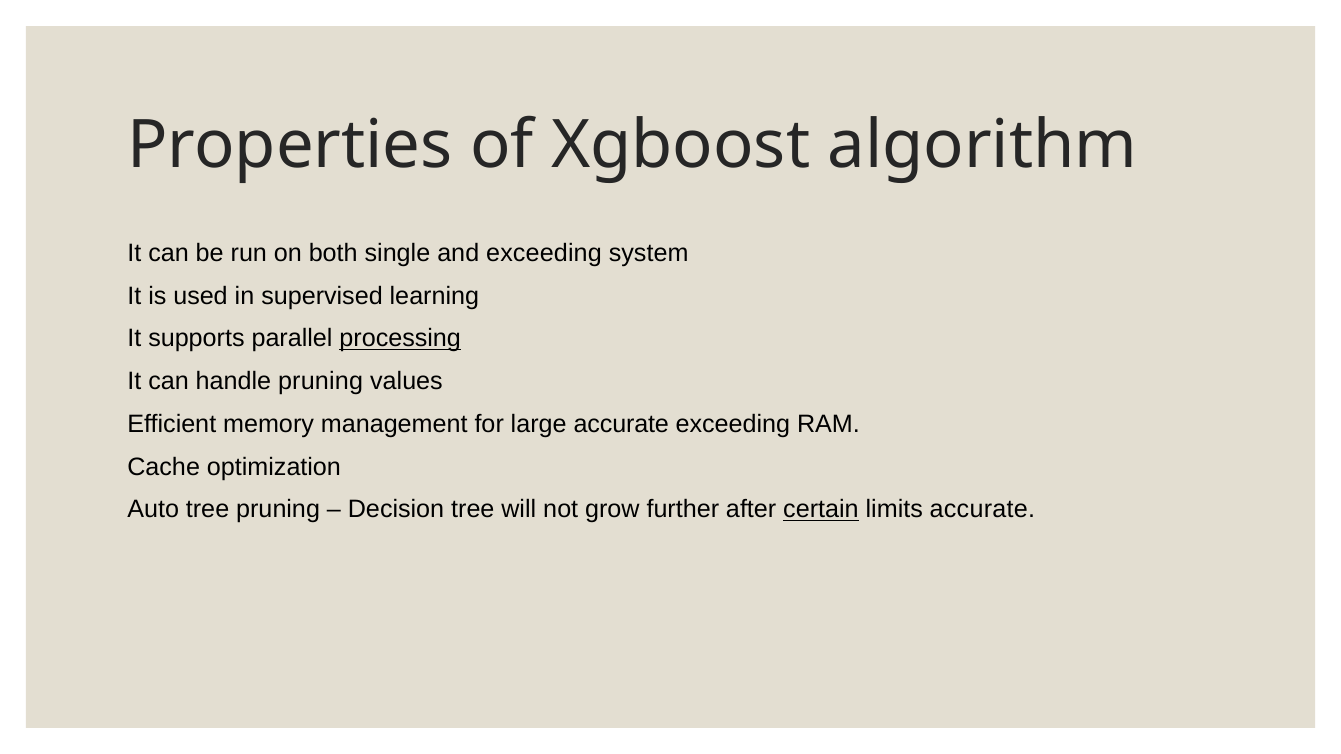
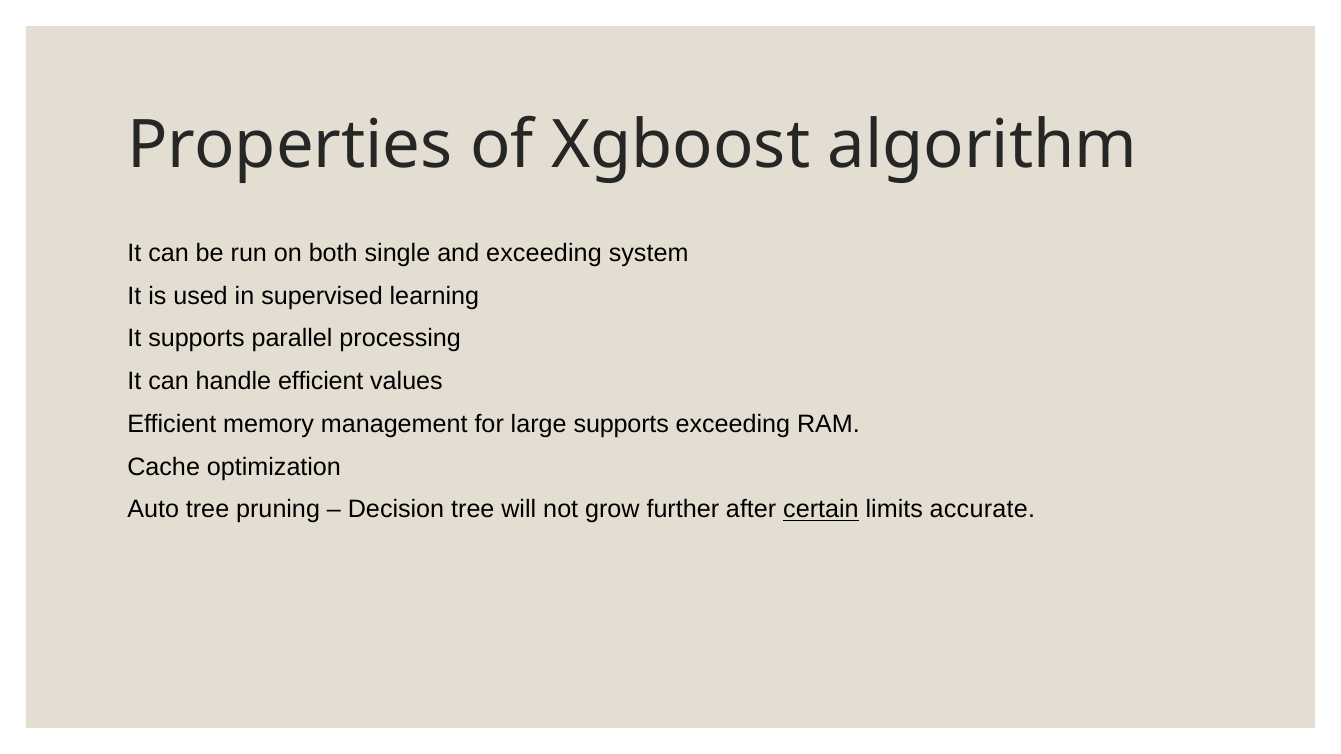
processing underline: present -> none (400, 339)
handle pruning: pruning -> efficient (321, 381)
large accurate: accurate -> supports (621, 424)
